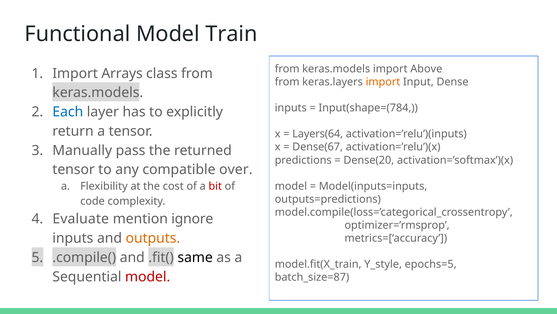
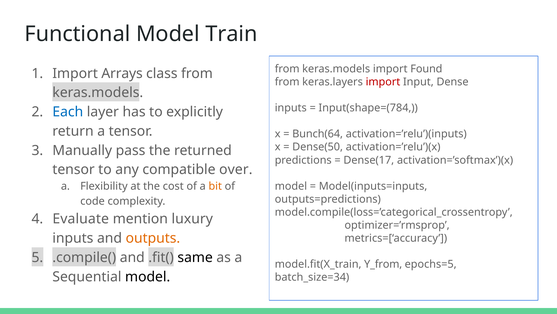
Above: Above -> Found (426, 69)
import colour: orange -> red (383, 82)
Layers(64: Layers(64 -> Bunch(64 (318, 134)
Dense(67: Dense(67 -> Dense(50 (318, 147)
Dense(20: Dense(20 -> Dense(17 (369, 160)
bit colour: red -> orange (215, 186)
ignore: ignore -> luxury (192, 219)
Y_style: Y_style -> Y_from (383, 264)
model colour: red -> black (148, 276)
batch_size=87: batch_size=87 -> batch_size=34 (312, 277)
